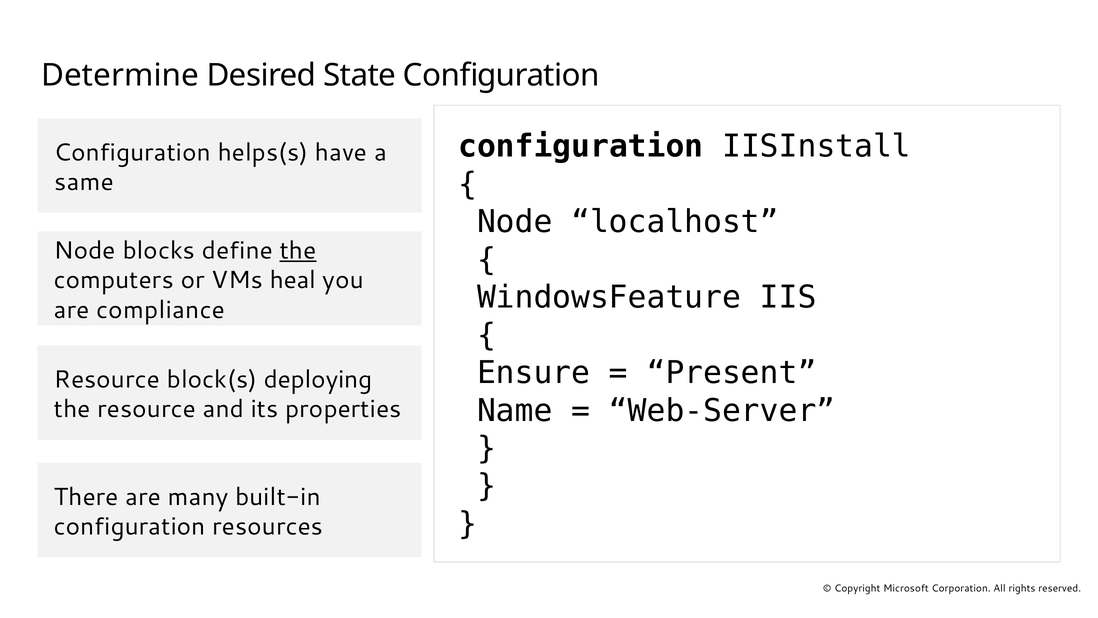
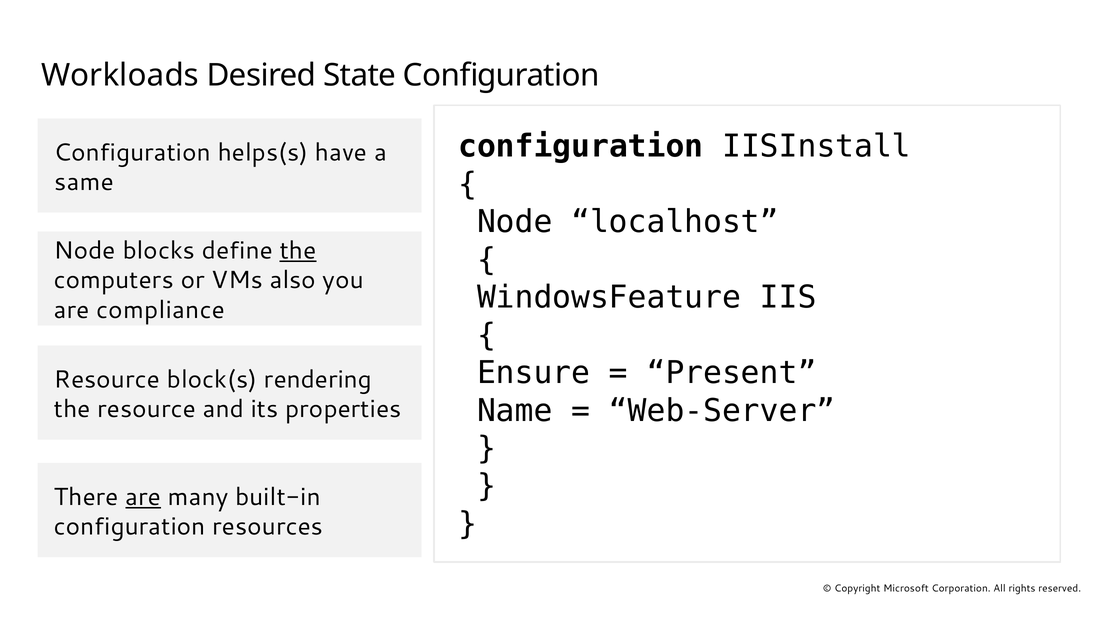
Determine: Determine -> Workloads (120, 75)
heal: heal -> also (293, 280)
deploying: deploying -> rendering (318, 379)
are underline: none -> present (143, 497)
